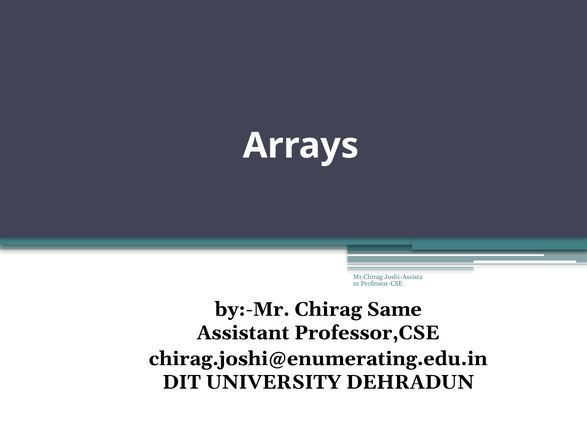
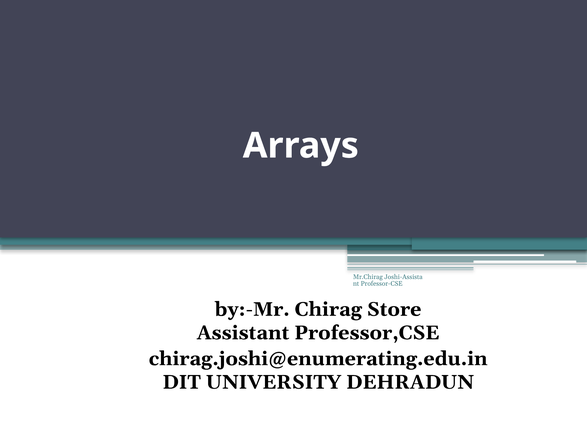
Same: Same -> Store (394, 310)
